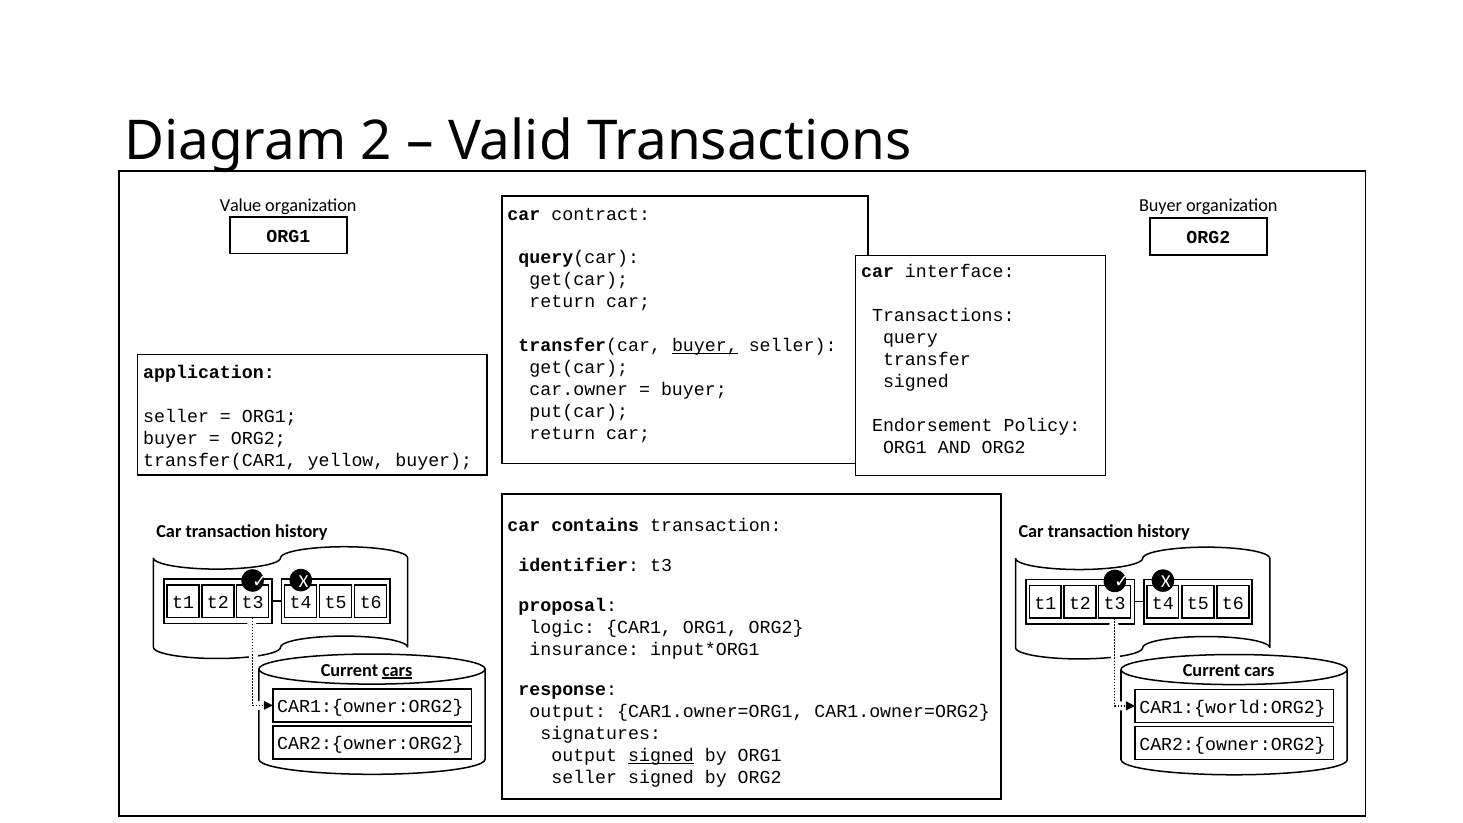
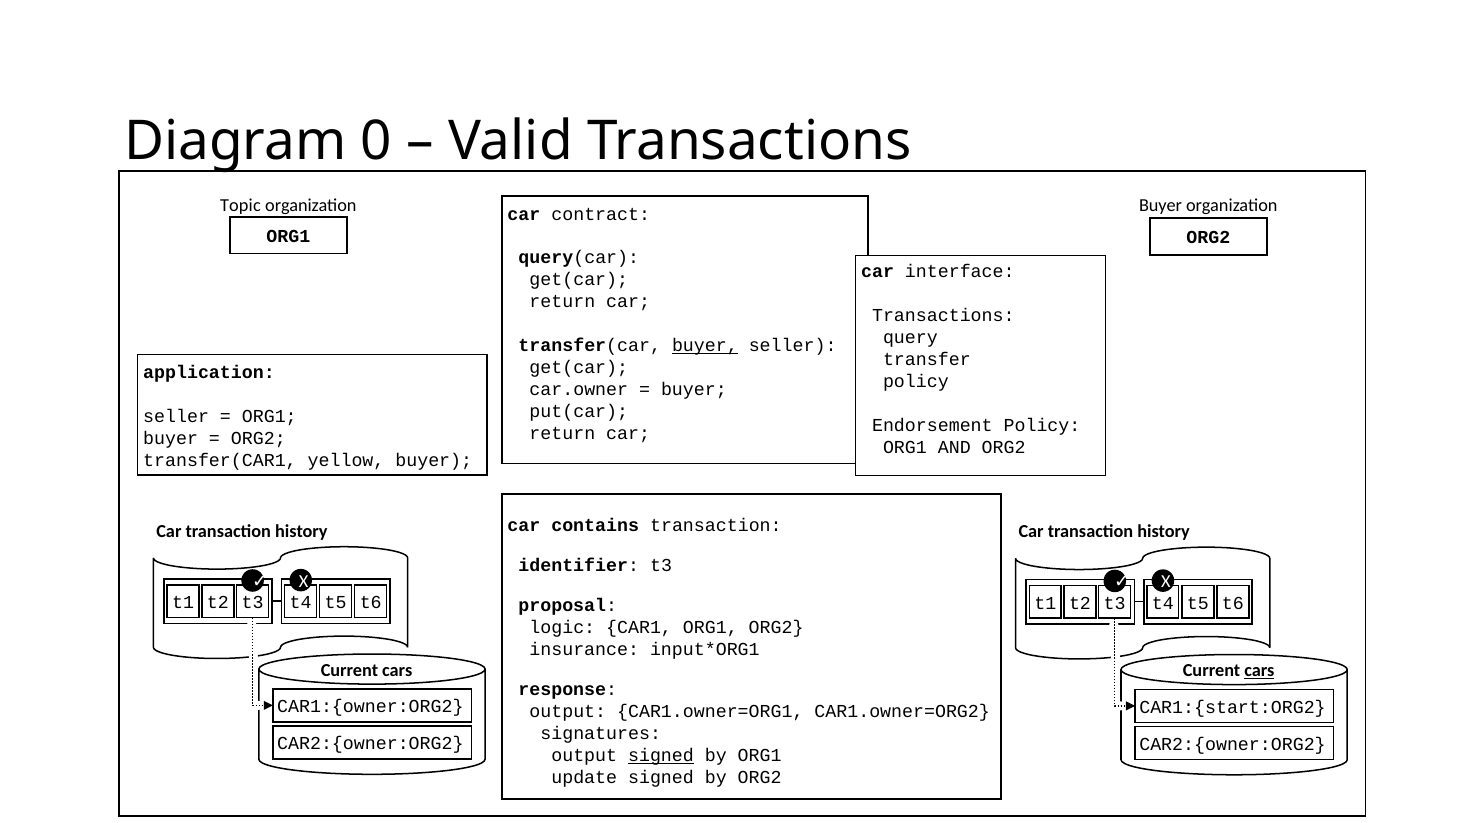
2: 2 -> 0 (377, 141)
Value: Value -> Topic (240, 205)
signed: signed -> policy (916, 382)
cars underline: present -> none (397, 670)
cars underline: none -> present (1259, 671)
CAR1:{world:ORG2: CAR1:{world:ORG2 -> CAR1:{start:ORG2 (1233, 707)
seller: seller -> update (584, 778)
